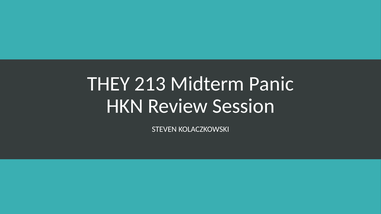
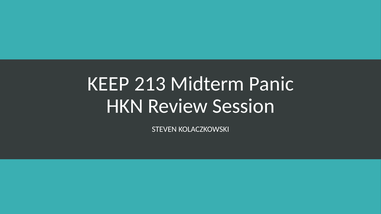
THEY: THEY -> KEEP (108, 84)
